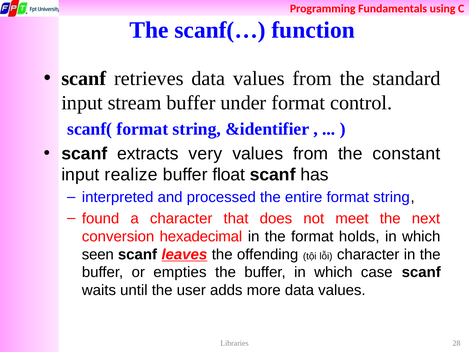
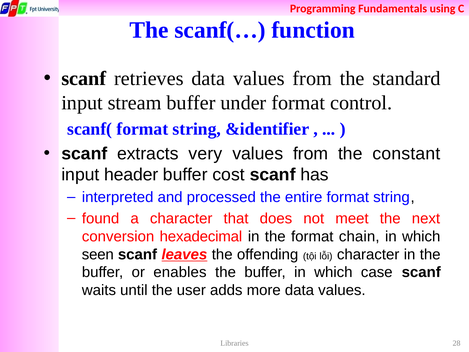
realize: realize -> header (131, 175)
float: float -> cost (229, 175)
holds: holds -> chain (359, 236)
empties: empties -> enables (180, 272)
